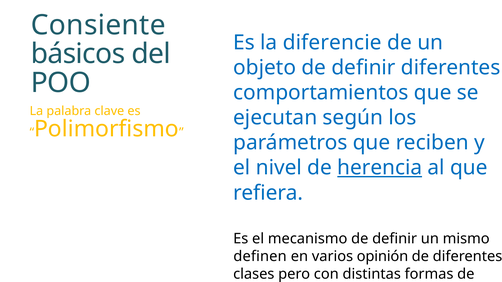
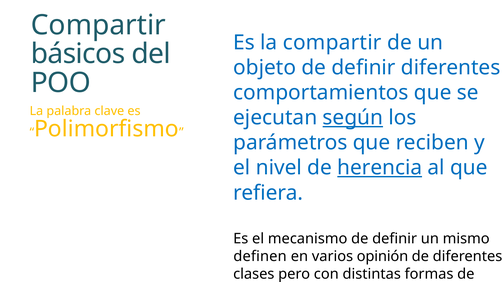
Consiente: Consiente -> Compartir (98, 25)
la diferencie: diferencie -> compartir (332, 43)
según underline: none -> present (353, 118)
